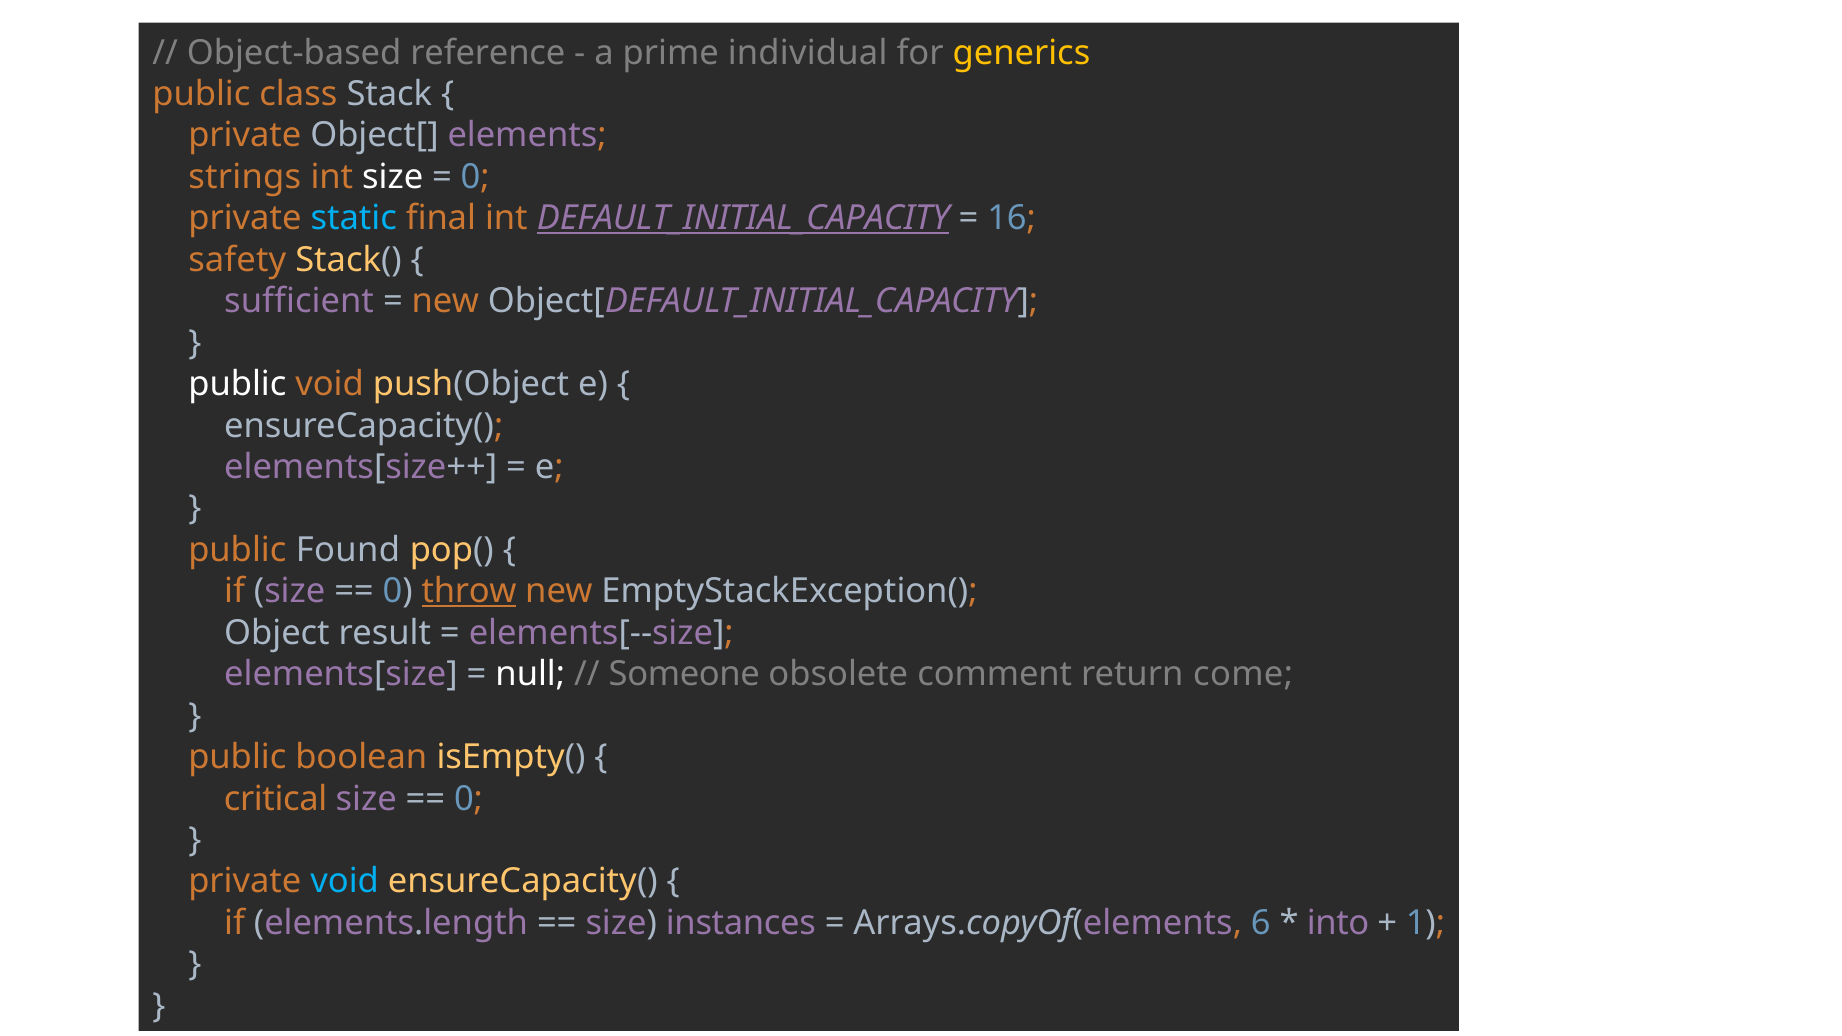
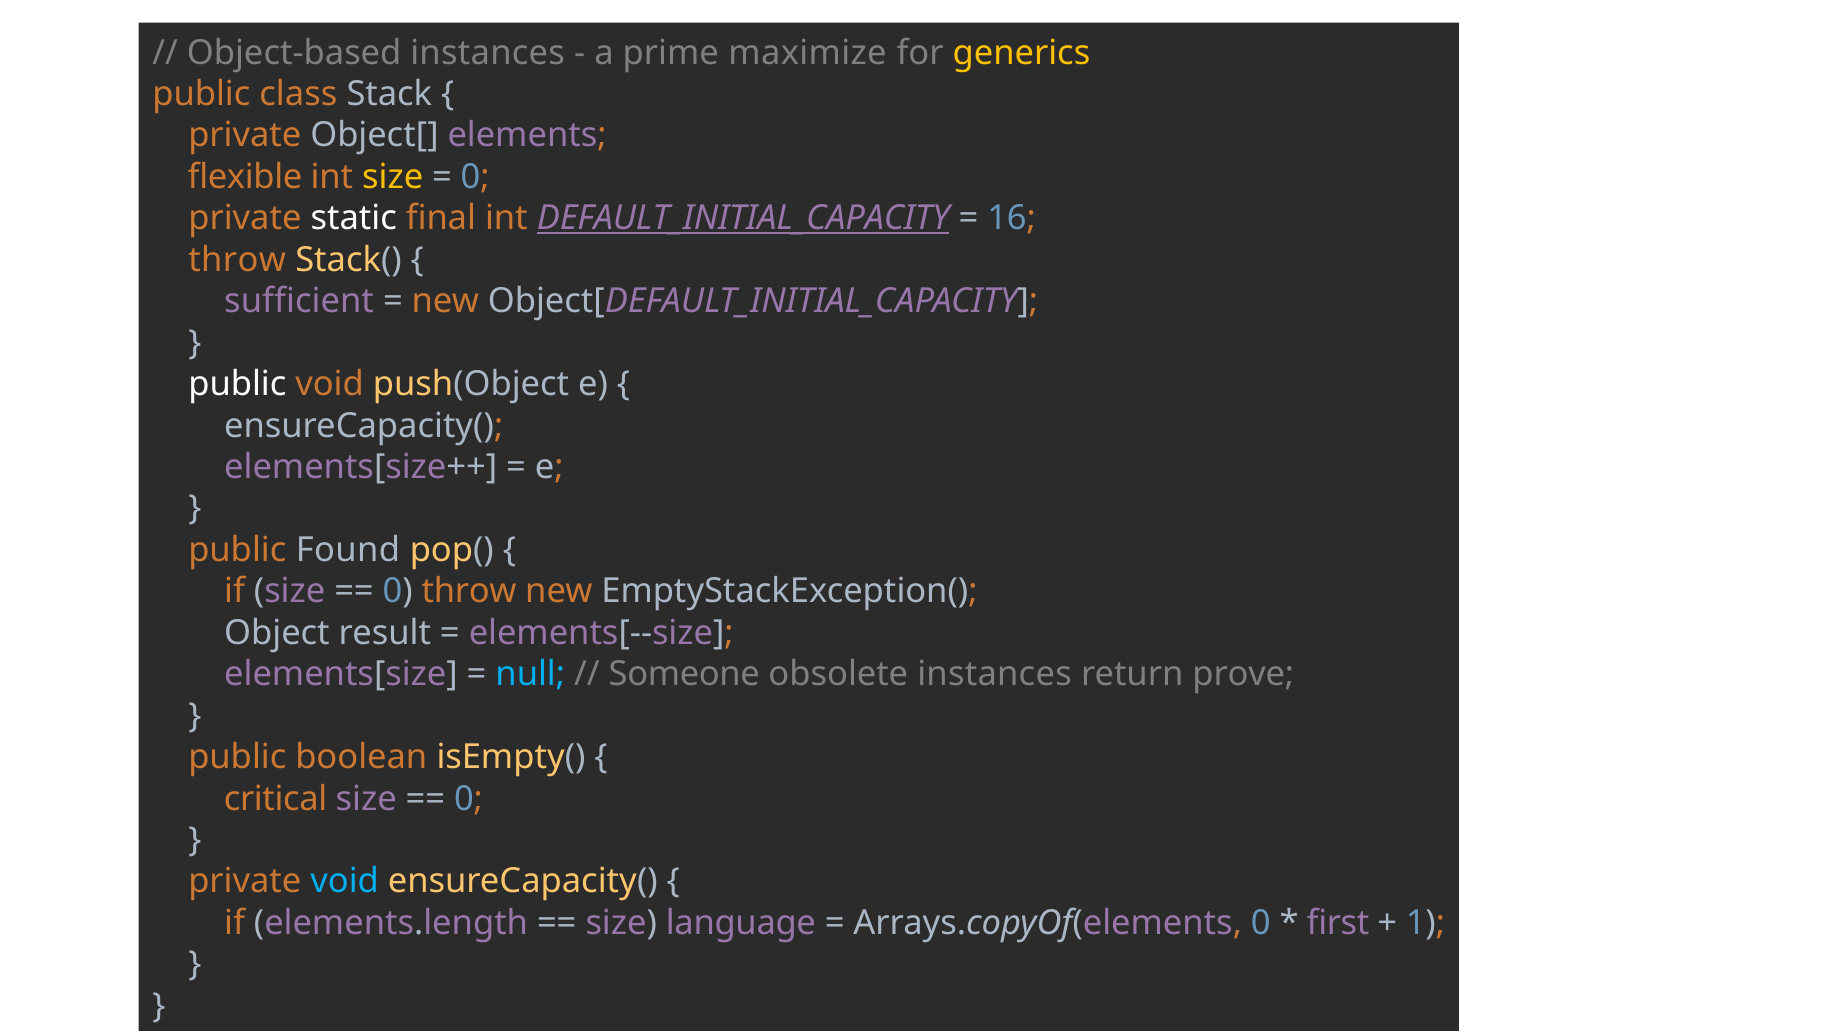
Object-based reference: reference -> instances (488, 53)
individual: individual -> maximize (808, 53)
strings: strings -> flexible (245, 177)
size colour: white -> yellow (393, 177)
static colour: light blue -> white (354, 219)
safety: safety -> throw (237, 260)
throw underline: present -> none (469, 592)
null colour: white -> light blue (530, 674)
obsolete comment: comment -> instances (995, 674)
come: come -> prove (1243, 674)
instances: instances -> language (741, 923)
Arrays.copyOf(elements 6: 6 -> 0 (1261, 923)
into: into -> first (1338, 923)
